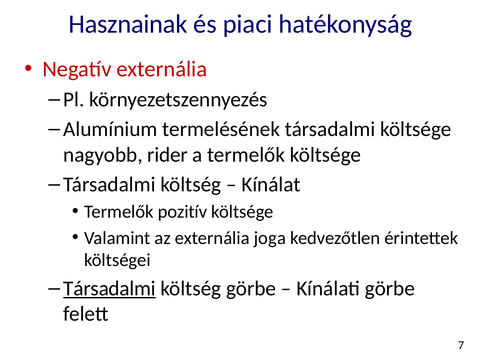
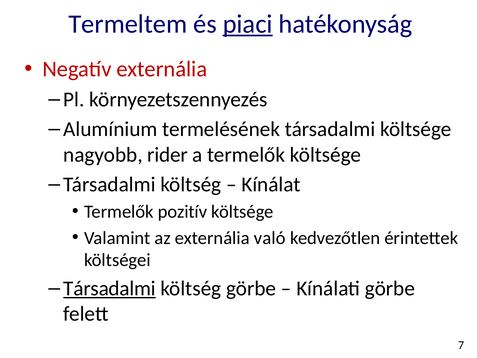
Hasznainak: Hasznainak -> Termeltem (128, 24)
piaci underline: none -> present (248, 24)
joga: joga -> való (270, 238)
